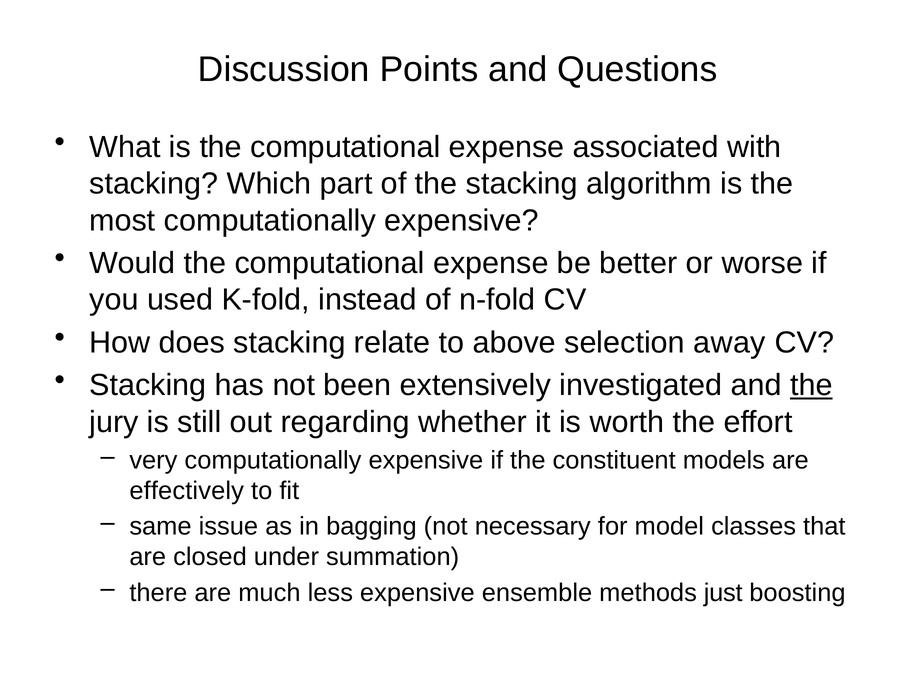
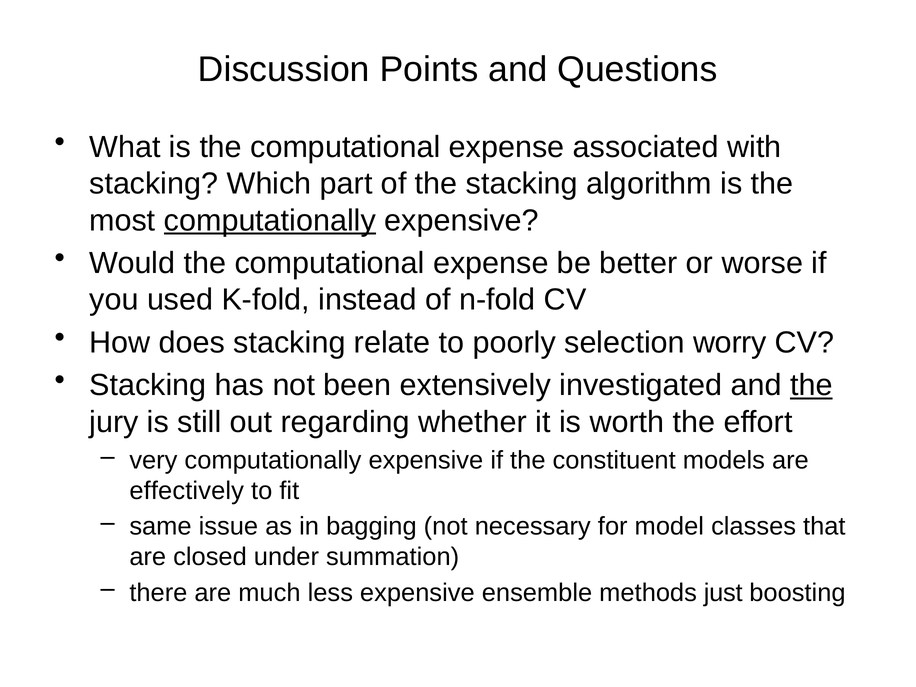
computationally underline: none -> present (270, 220)
above: above -> poorly (514, 343)
away: away -> worry (730, 343)
